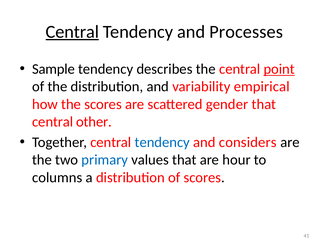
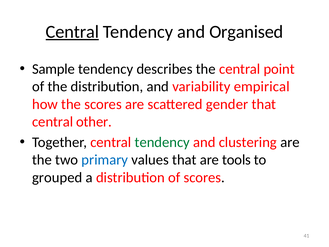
Processes: Processes -> Organised (246, 32)
point underline: present -> none (279, 69)
tendency colour: blue -> green (162, 142)
considers: considers -> clustering (248, 142)
hour: hour -> tools (237, 160)
columns: columns -> grouped (57, 177)
